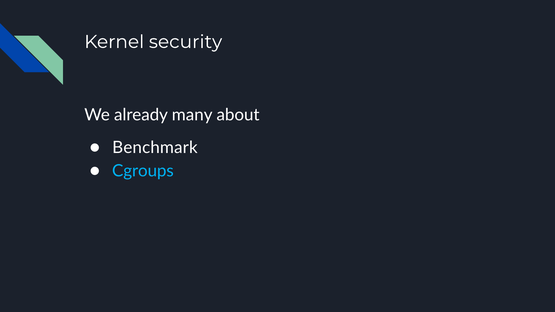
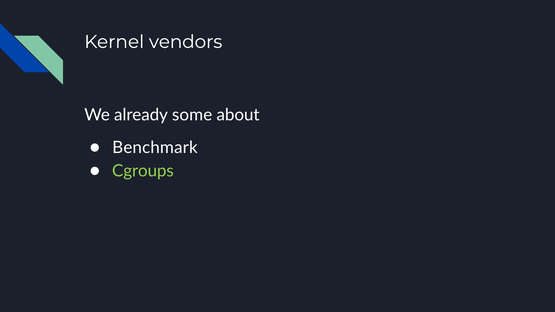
security: security -> vendors (186, 42)
many: many -> some (192, 115)
Cgroups colour: light blue -> light green (143, 171)
